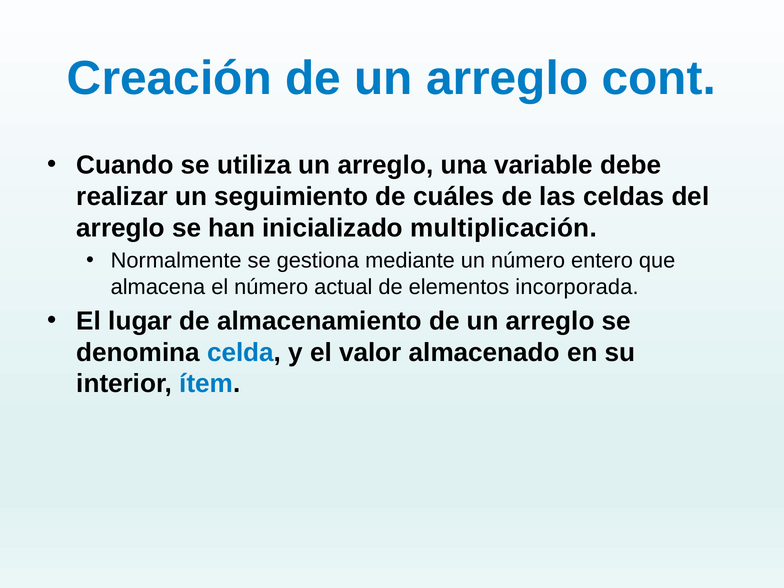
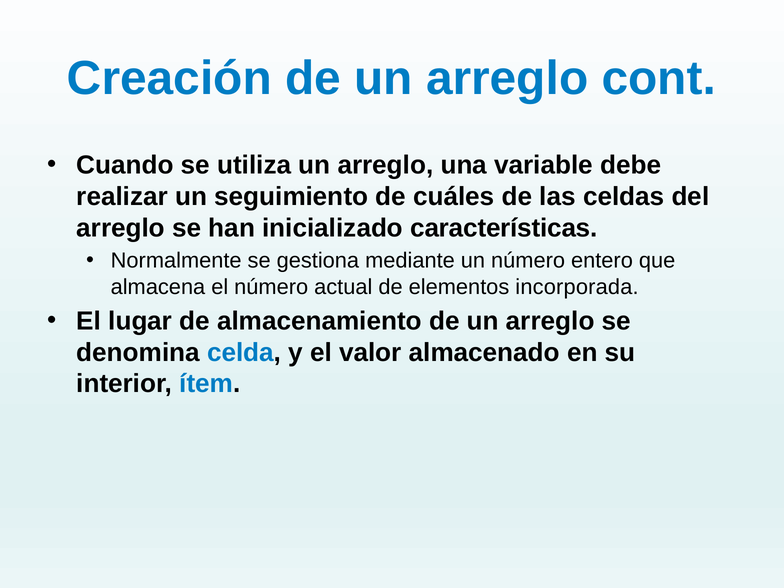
multiplicación: multiplicación -> características (504, 228)
